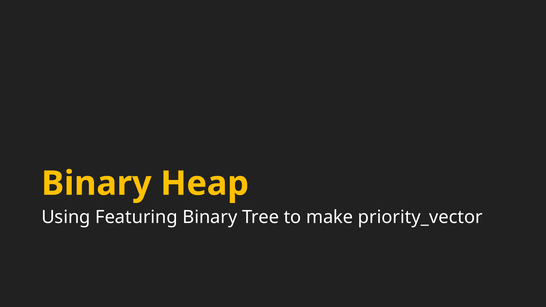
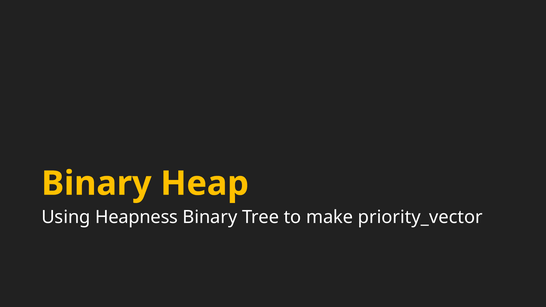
Featuring: Featuring -> Heapness (137, 217)
